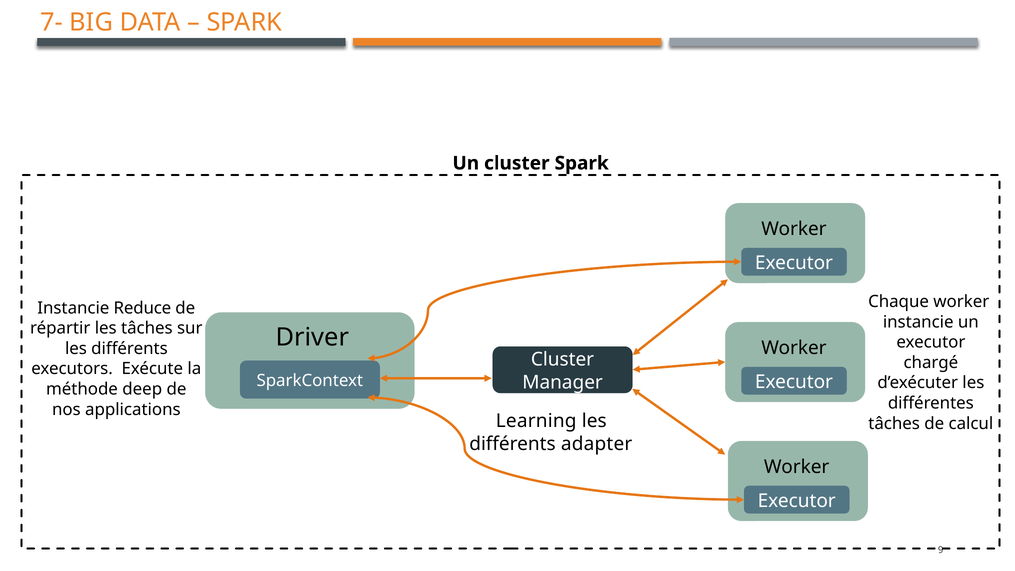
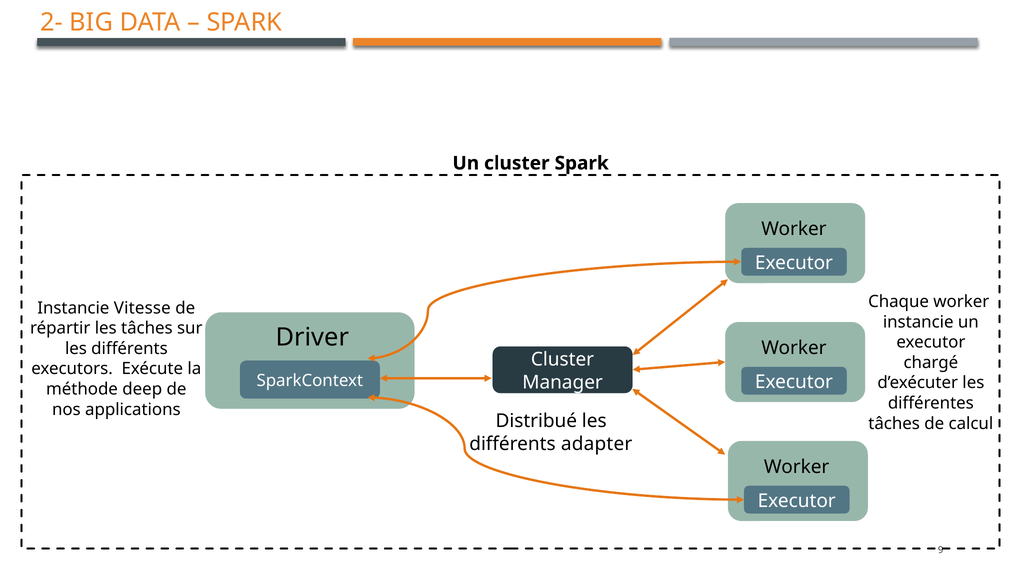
7-: 7- -> 2- (52, 23)
Reduce: Reduce -> Vitesse (142, 308)
Learning: Learning -> Distribué (536, 421)
